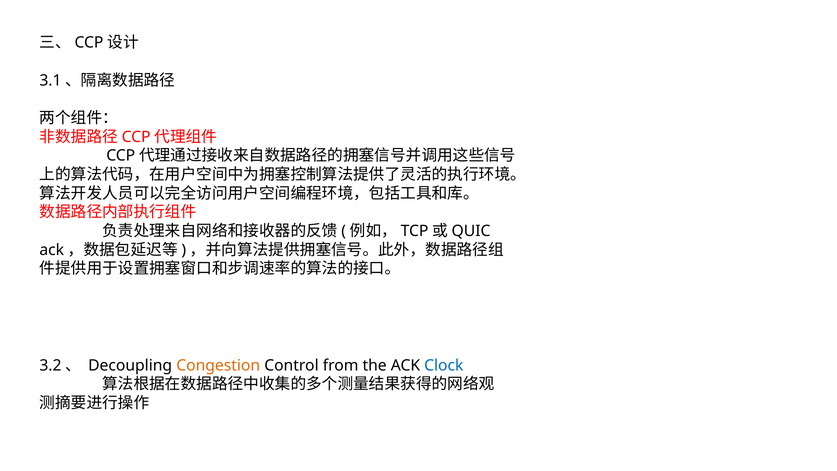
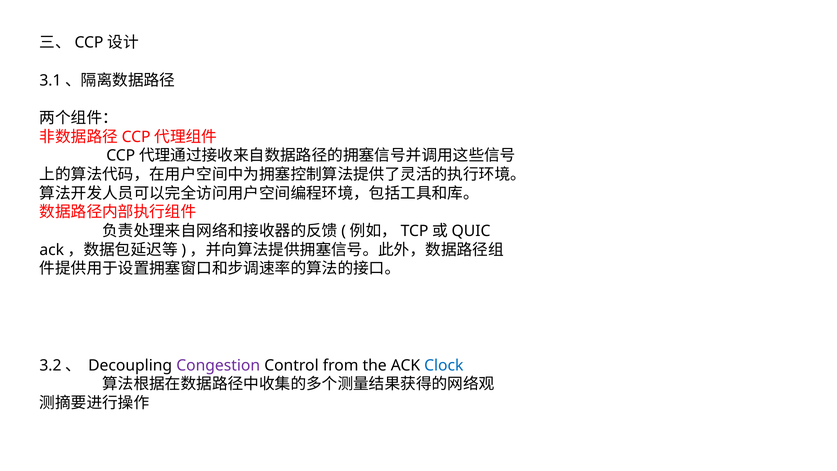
Congestion colour: orange -> purple (218, 365)
